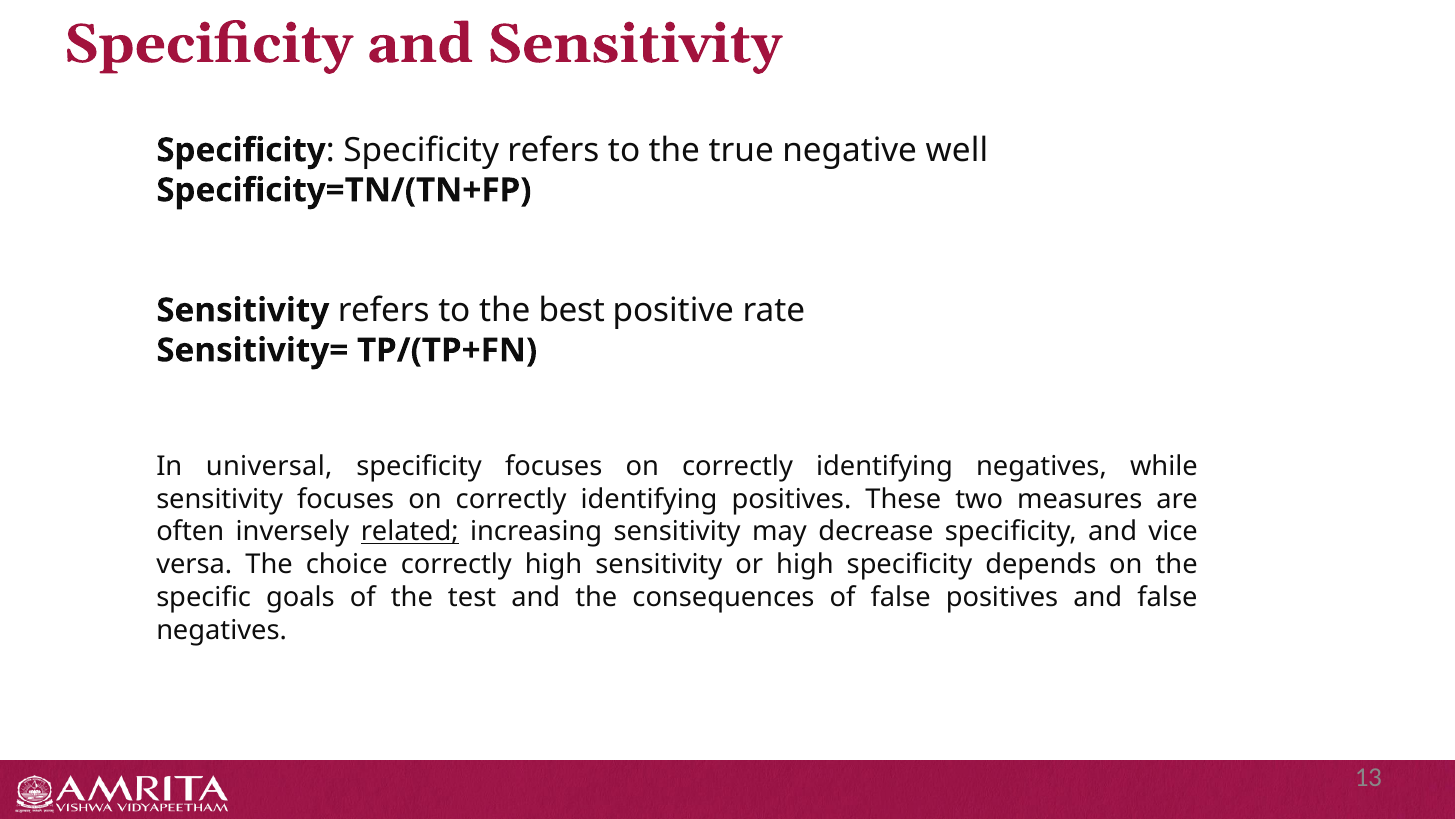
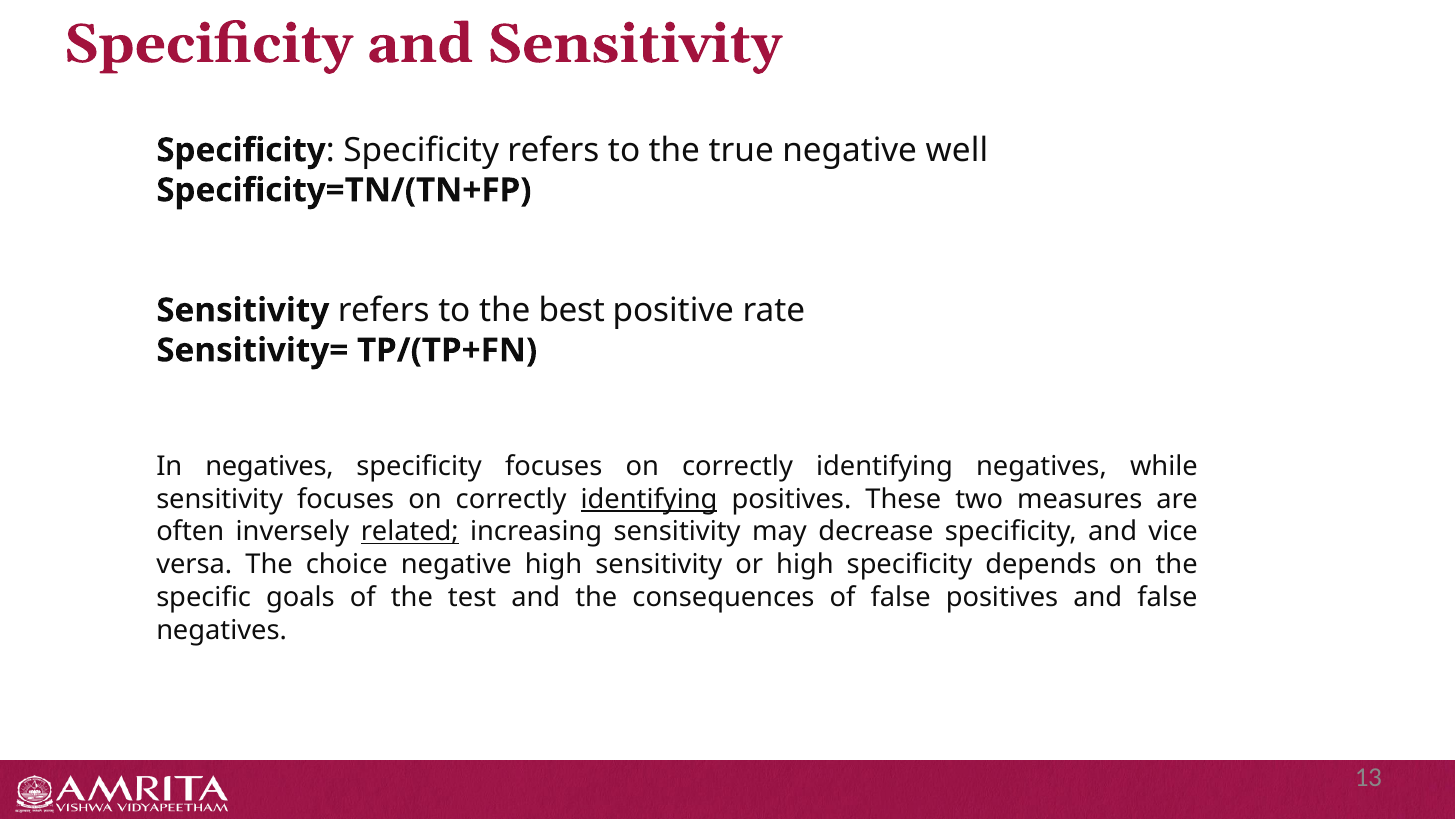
In universal: universal -> negatives (269, 466)
identifying underline: none -> present (649, 499)
choice correctly: correctly -> negative (456, 564)
